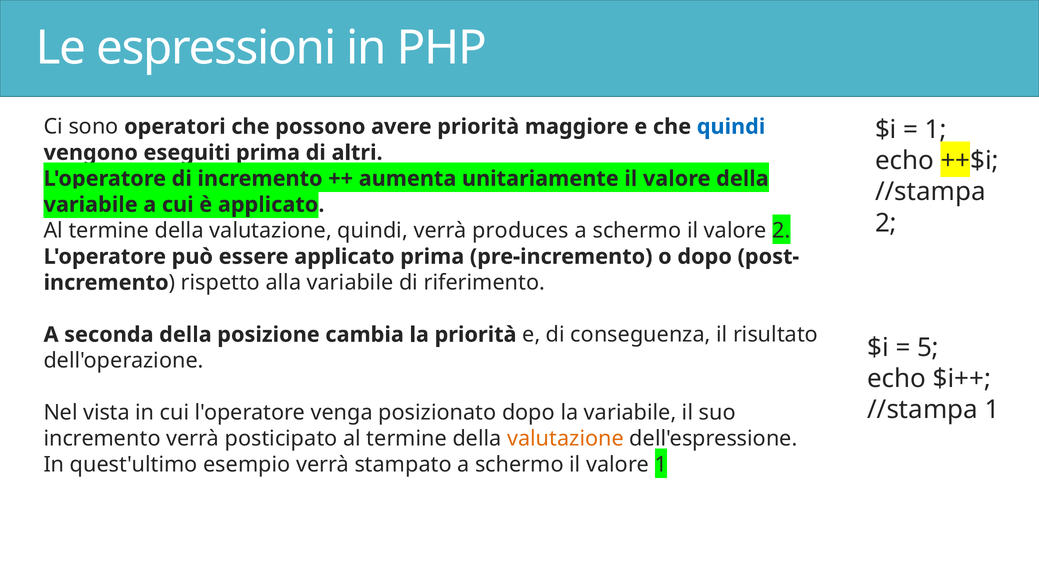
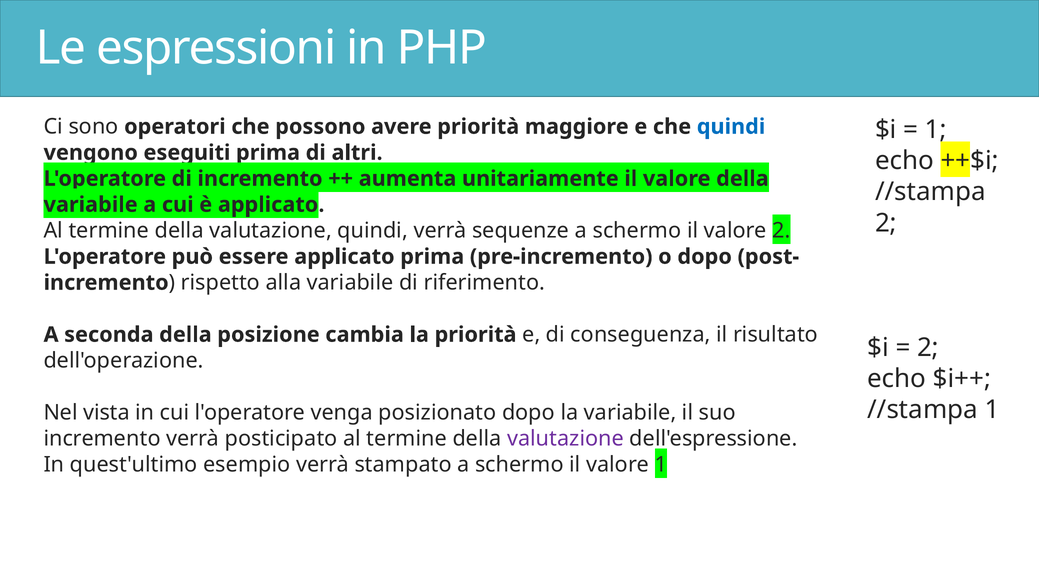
produces: produces -> sequenze (521, 231)
5: 5 -> 2 (928, 348)
valutazione colour: orange -> purple (566, 439)
